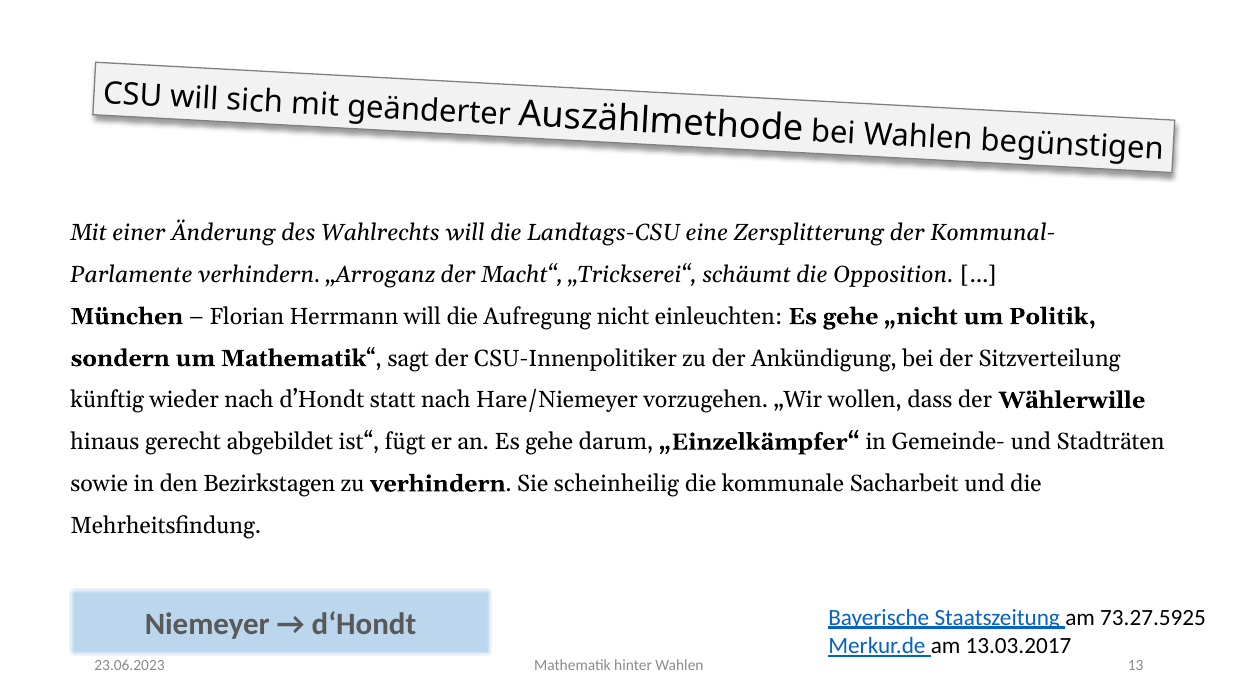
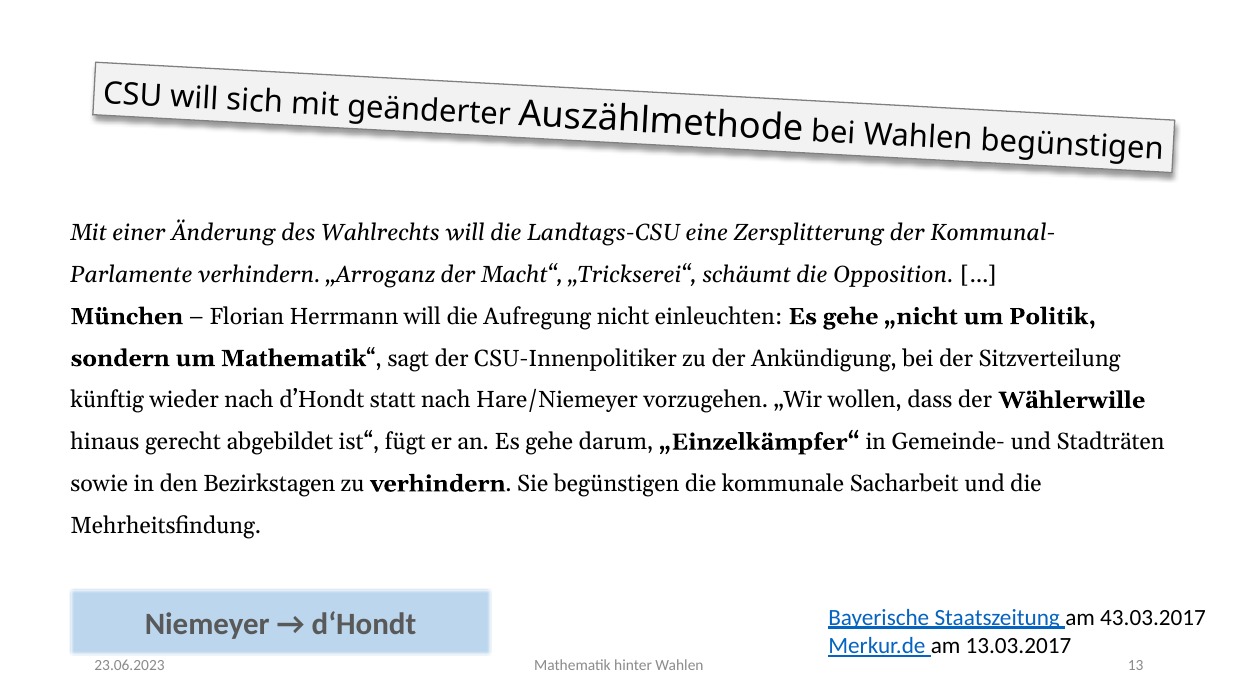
Sie scheinheilig: scheinheilig -> begünstigen (617, 483)
73.27.5925: 73.27.5925 -> 43.03.2017 (1153, 617)
